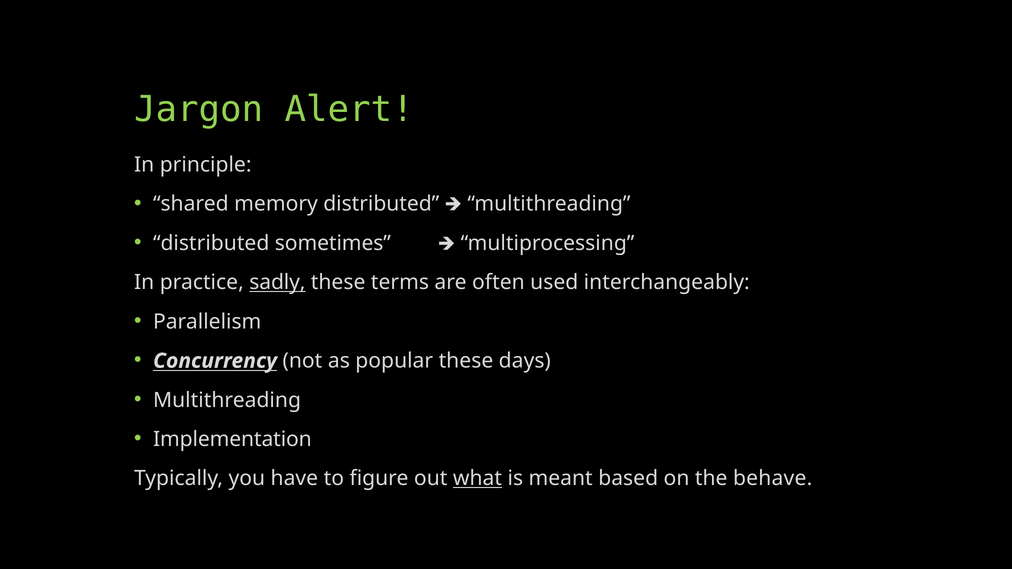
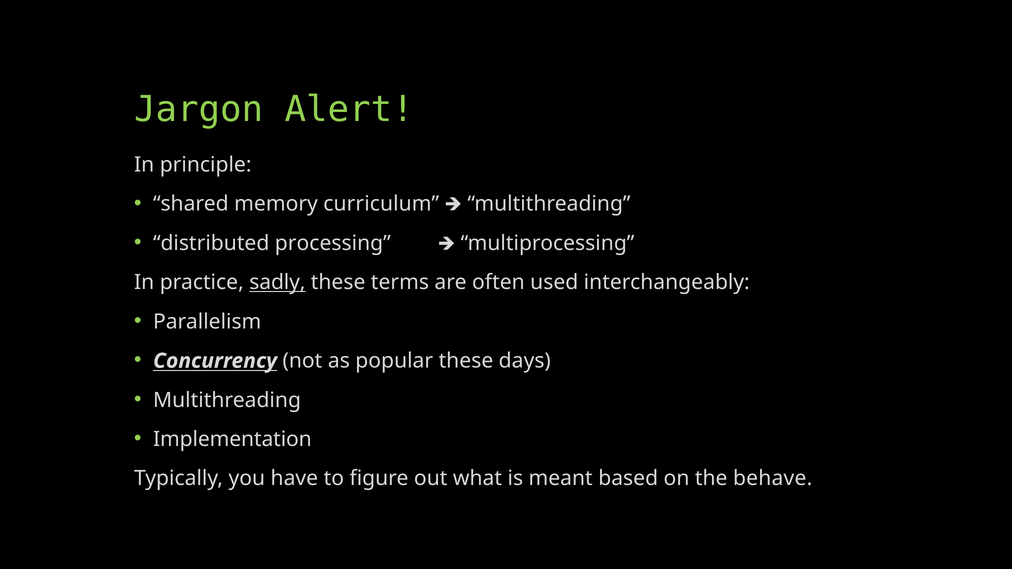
memory distributed: distributed -> curriculum (381, 204)
sometimes: sometimes -> processing (333, 243)
what underline: present -> none (477, 479)
